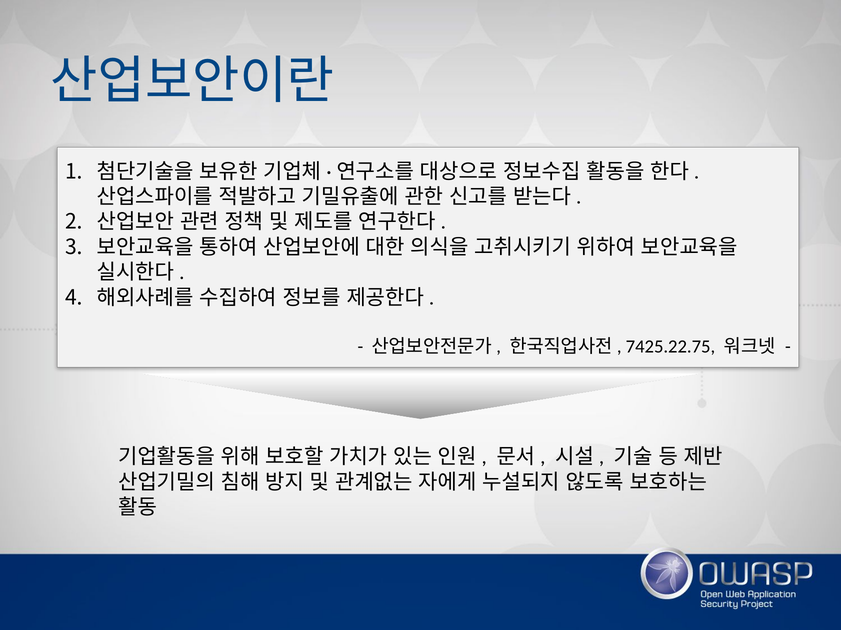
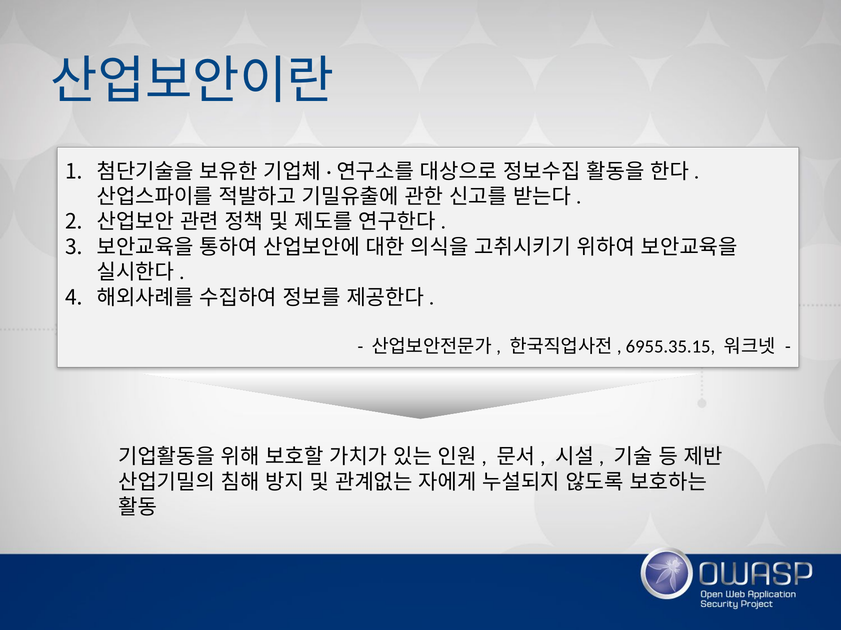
7425.22.75: 7425.22.75 -> 6955.35.15 (670, 347)
